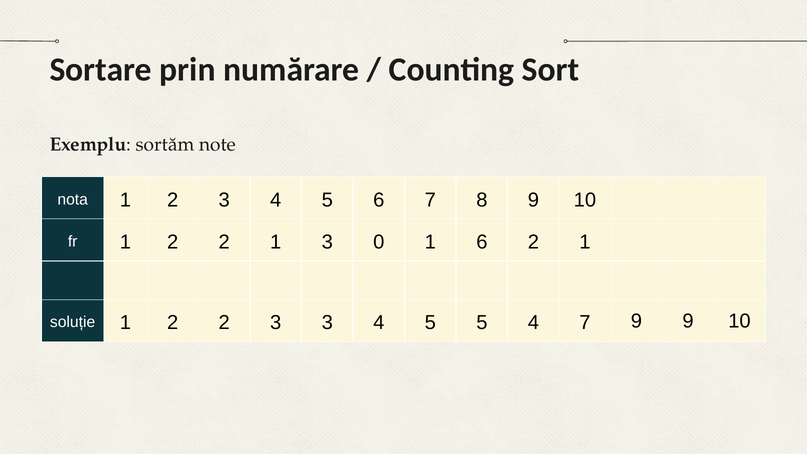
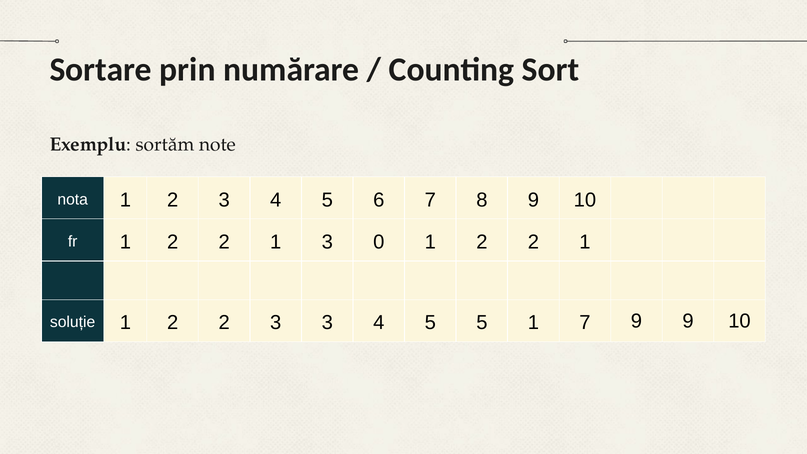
0 1 6: 6 -> 2 (482, 242)
5 4: 4 -> 1 (533, 323)
